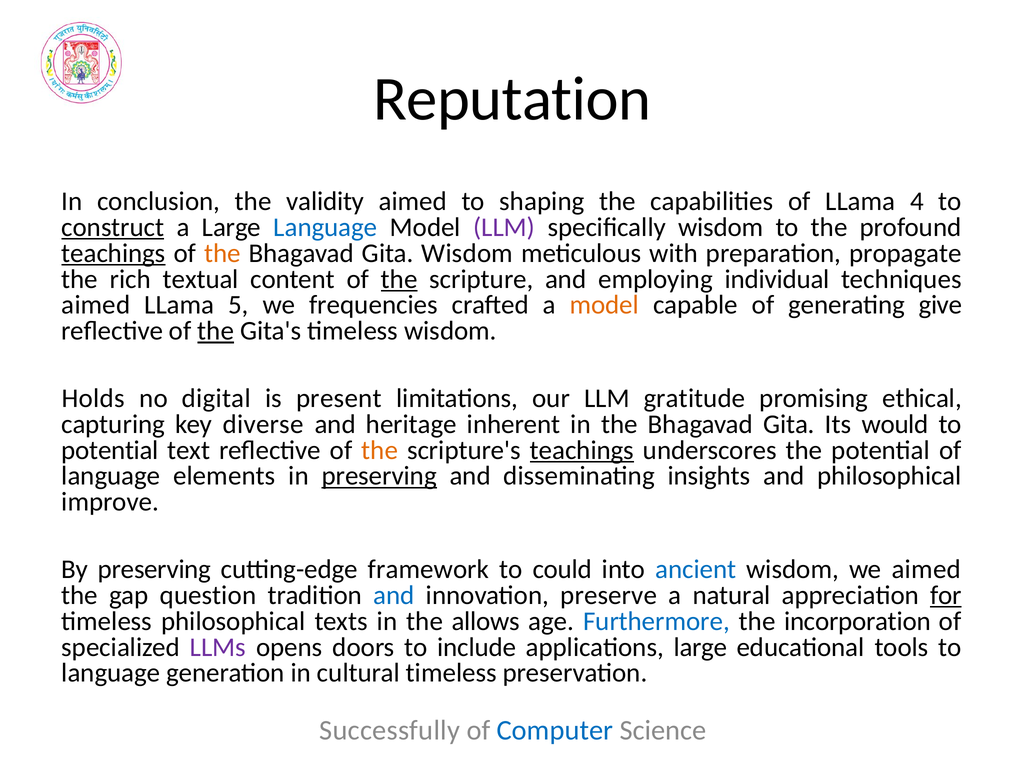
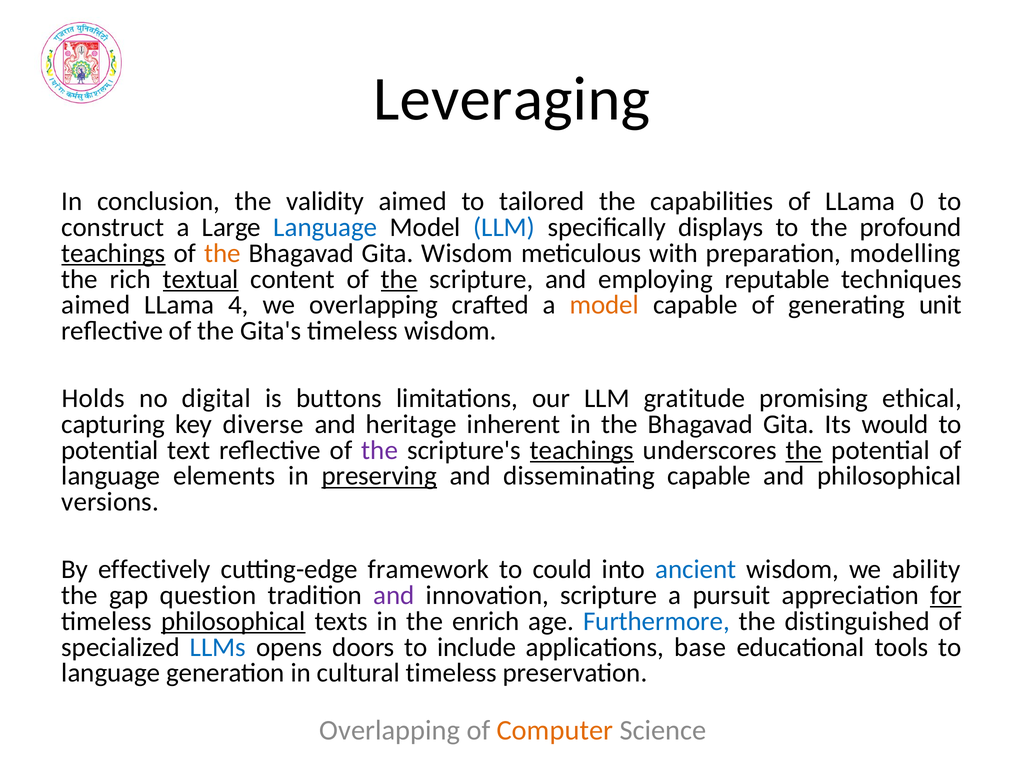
Reputation: Reputation -> Leveraging (512, 99)
shaping: shaping -> tailored (542, 201)
4: 4 -> 0 (917, 201)
construct underline: present -> none (113, 227)
LLM colour: purple -> blue (504, 227)
specifically wisdom: wisdom -> displays (721, 227)
propagate: propagate -> modelling (905, 253)
textual underline: none -> present (201, 279)
individual: individual -> reputable (777, 279)
5: 5 -> 4 (239, 305)
we frequencies: frequencies -> overlapping (374, 305)
give: give -> unit (940, 305)
the underline: present -> none (216, 331)
present: present -> buttons (339, 398)
the colour: orange -> purple (380, 450)
the underline: none -> present (804, 450)
disseminating insights: insights -> capable (709, 476)
improve: improve -> versions (110, 502)
By preserving: preserving -> effectively (154, 569)
we aimed: aimed -> ability (926, 569)
and colour: blue -> purple (394, 595)
innovation preserve: preserve -> scripture (609, 595)
natural: natural -> pursuit (732, 595)
philosophical underline: none -> present (233, 621)
allows: allows -> enrich (486, 621)
incorporation: incorporation -> distinguished (857, 621)
LLMs colour: purple -> blue (218, 647)
applications large: large -> base (700, 647)
Successfully: Successfully -> Overlapping (390, 730)
Computer colour: blue -> orange (555, 730)
